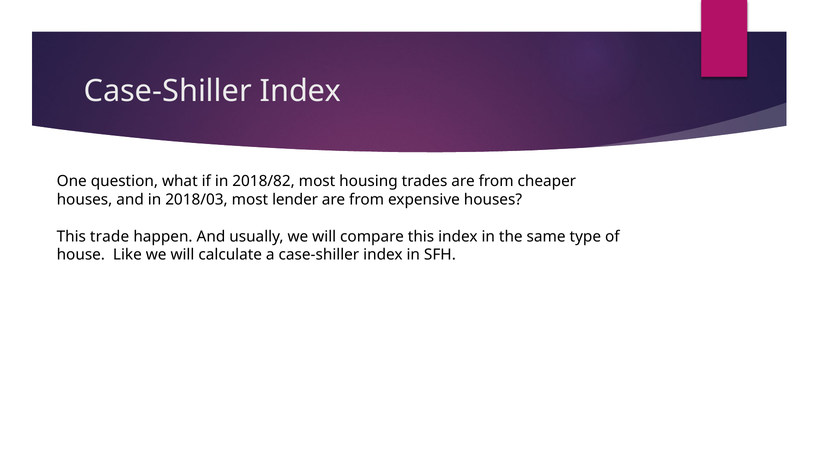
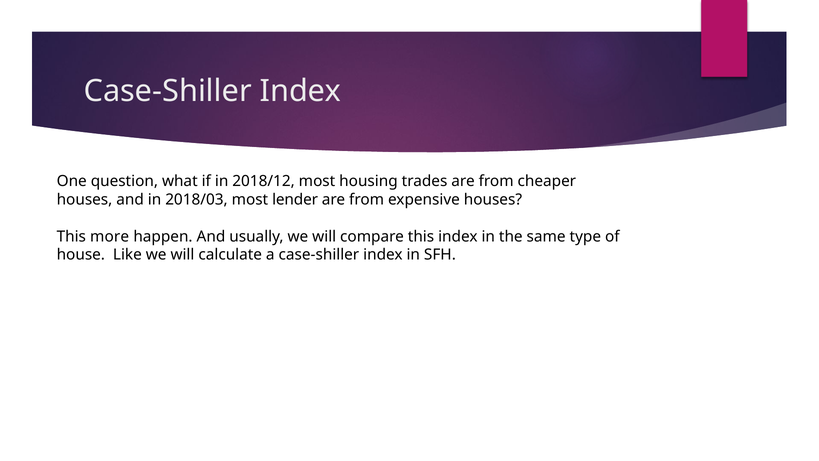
2018/82: 2018/82 -> 2018/12 (264, 181)
trade: trade -> more (110, 236)
